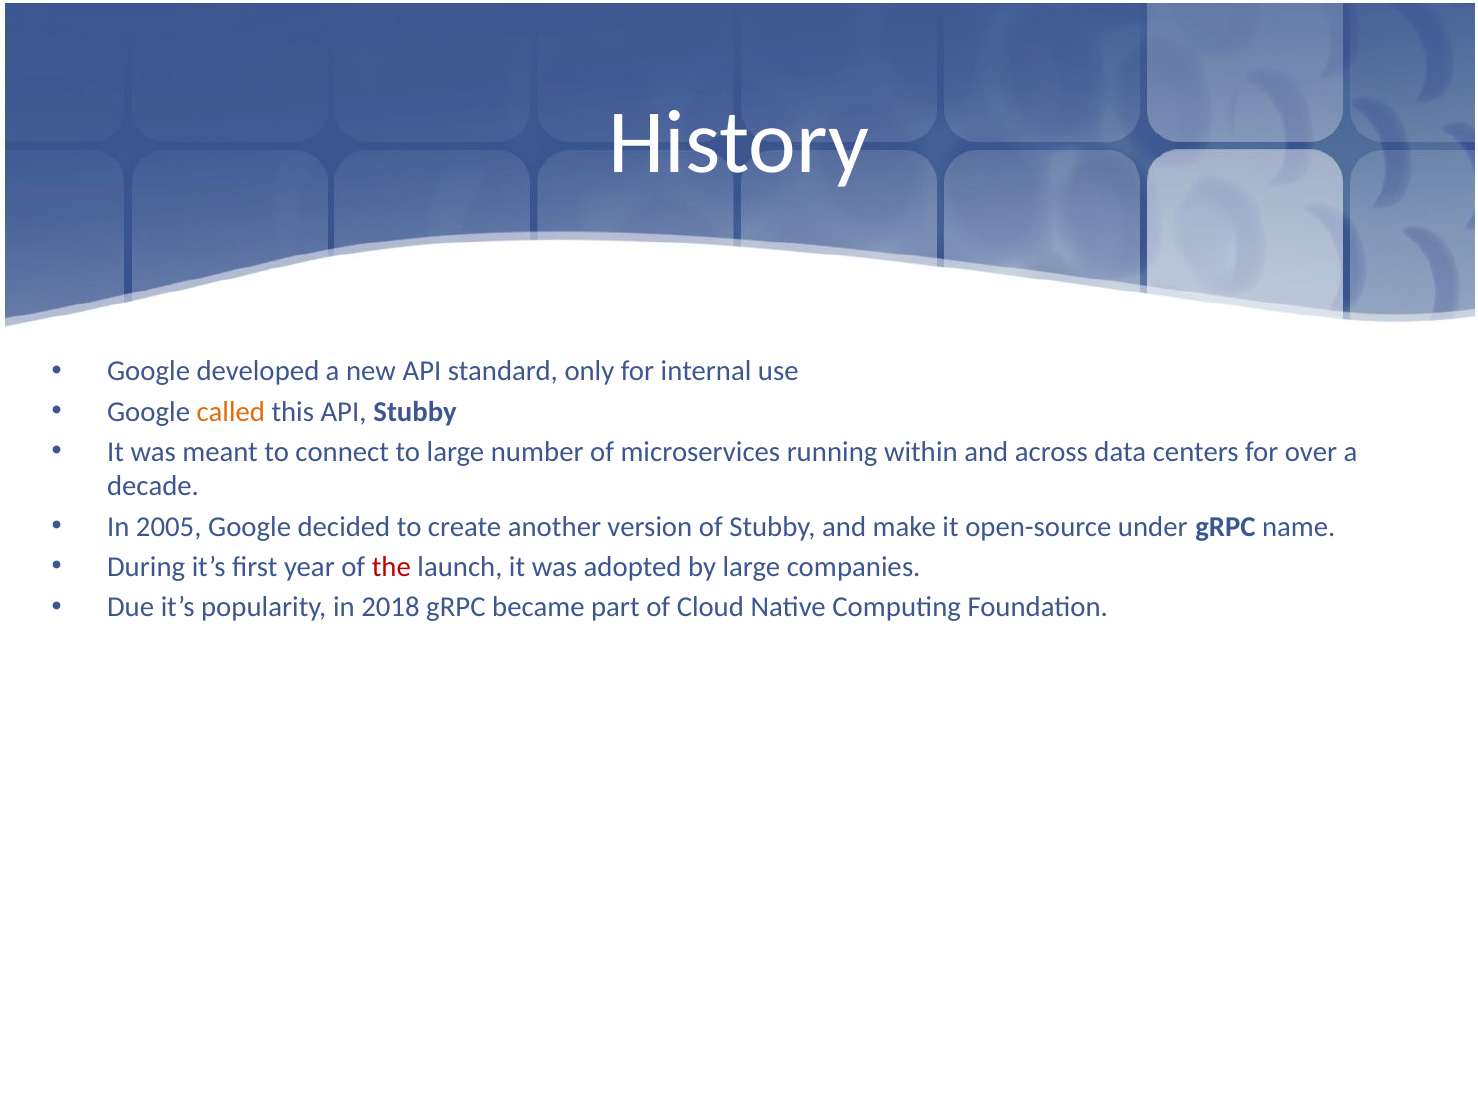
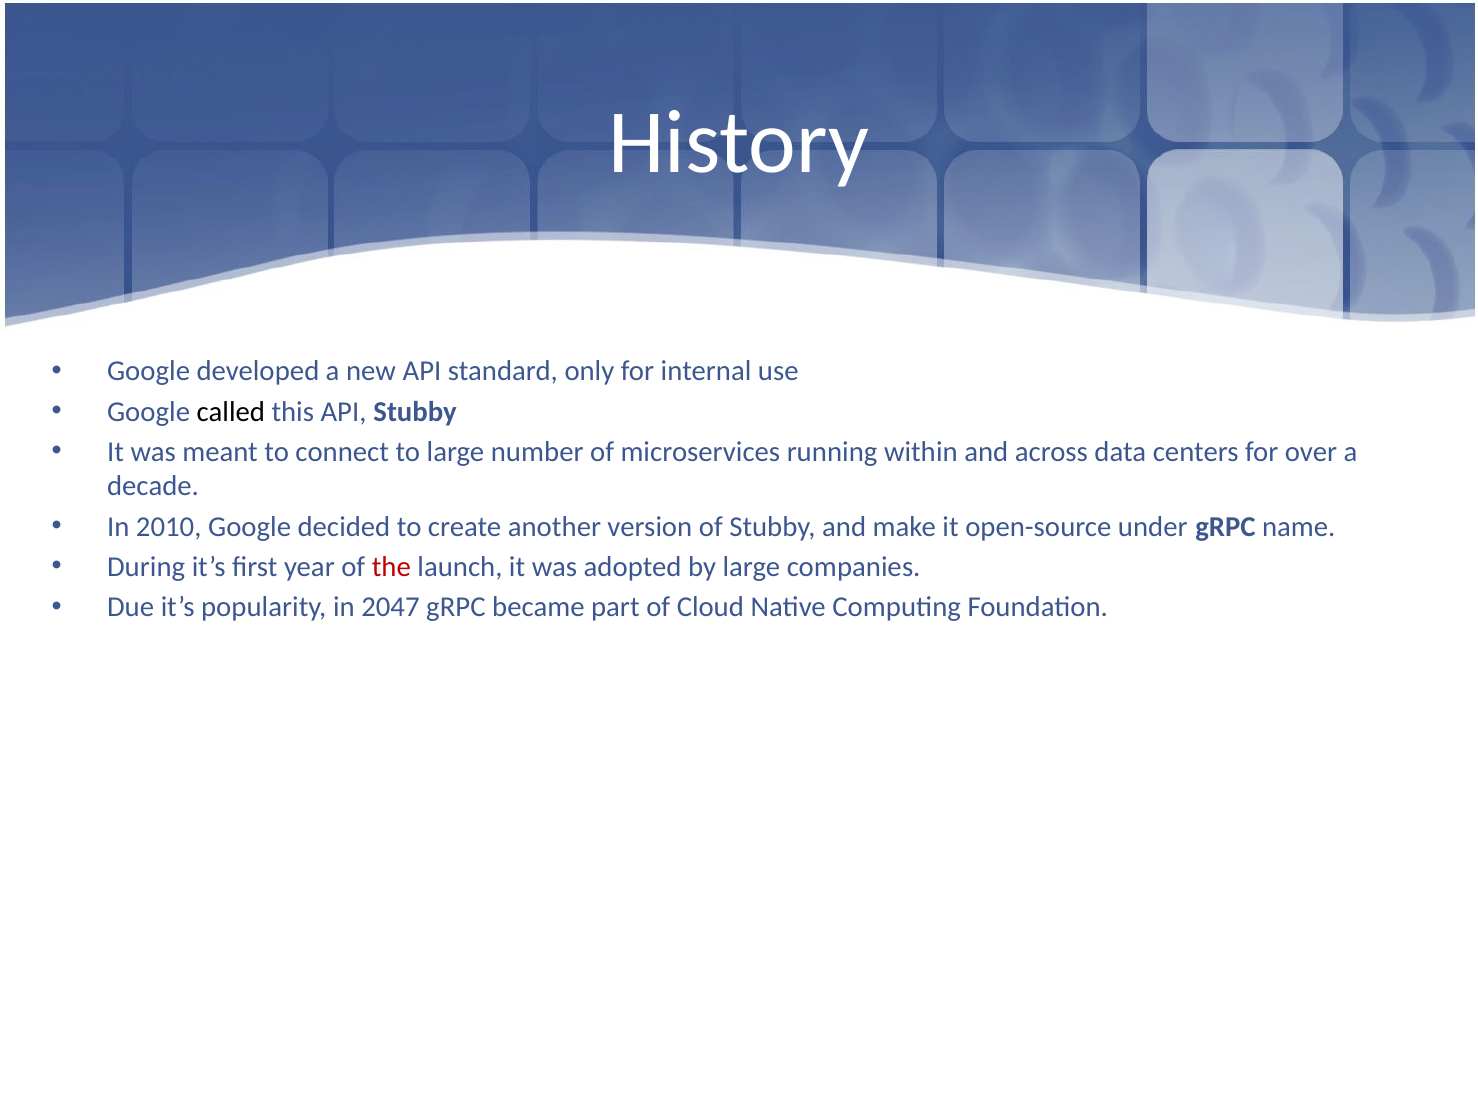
called colour: orange -> black (231, 412)
2005: 2005 -> 2010 (169, 527)
2018: 2018 -> 2047 (390, 607)
